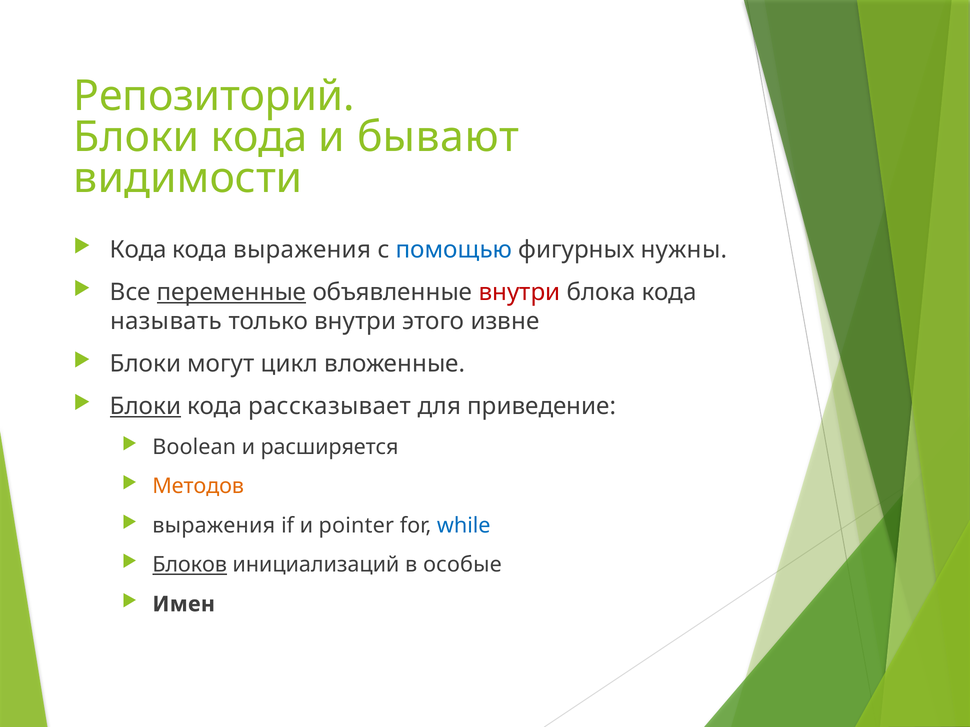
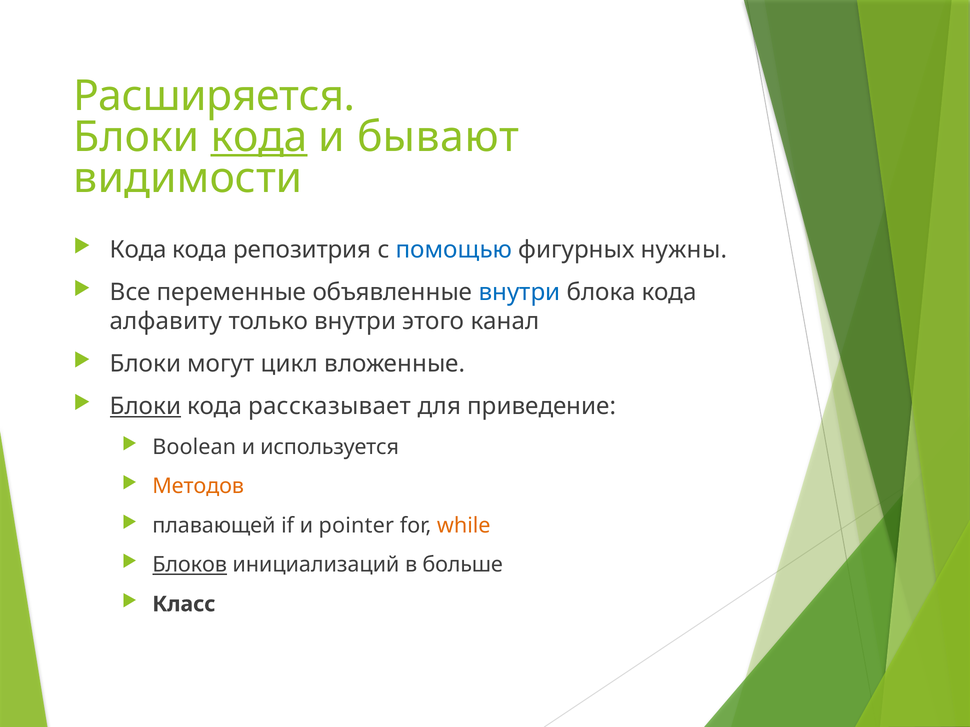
Репозиторий: Репозиторий -> Расширяется (214, 96)
кода underline: none -> present (259, 137)
кода выражения: выражения -> репозитрия (302, 250)
переменные underline: present -> none (232, 292)
внутри colour: red -> blue (519, 292)
называть: называть -> алфавиту (166, 321)
извне: извне -> канал (505, 321)
расширяется: расширяется -> используется (330, 447)
выражения: выражения -> плавающей (214, 526)
while colour: blue -> orange (464, 526)
особые: особые -> больше (463, 565)
Имен: Имен -> Класс (184, 604)
